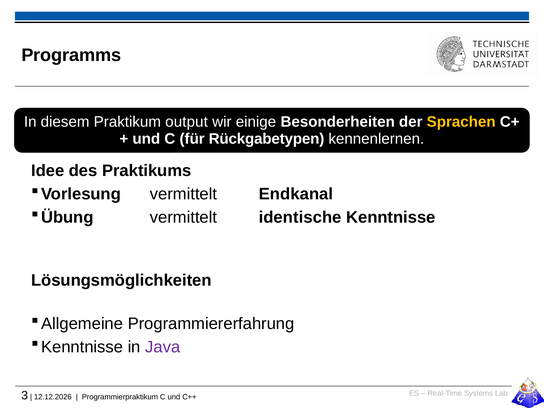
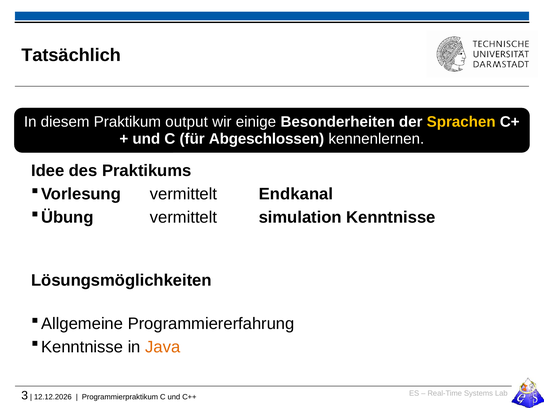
Programms: Programms -> Tatsächlich (71, 55)
Rückgabetypen: Rückgabetypen -> Abgeschlossen (267, 139)
identische: identische -> simulation (300, 217)
Java colour: purple -> orange (163, 347)
